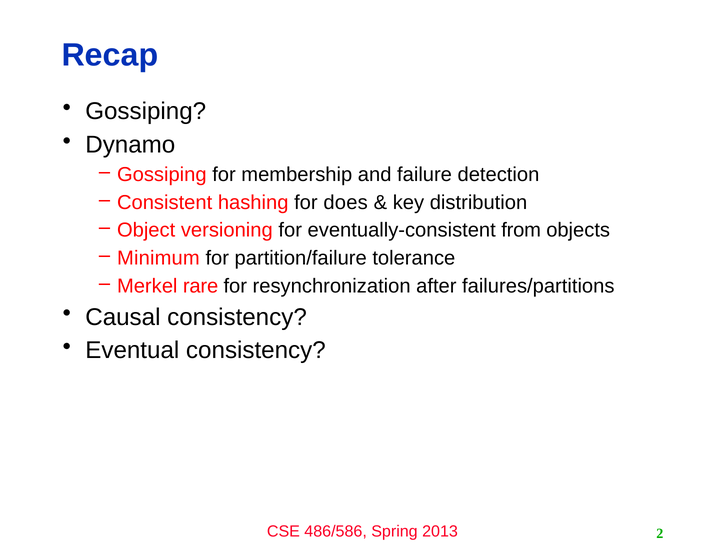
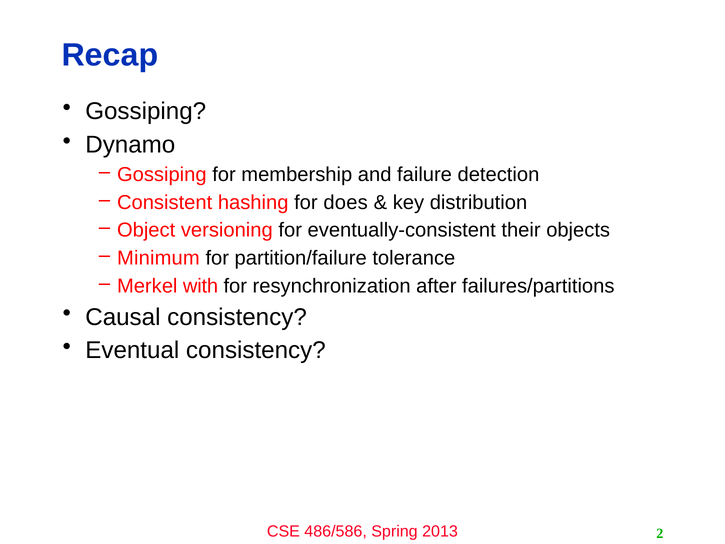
from: from -> their (521, 230)
rare: rare -> with (201, 286)
